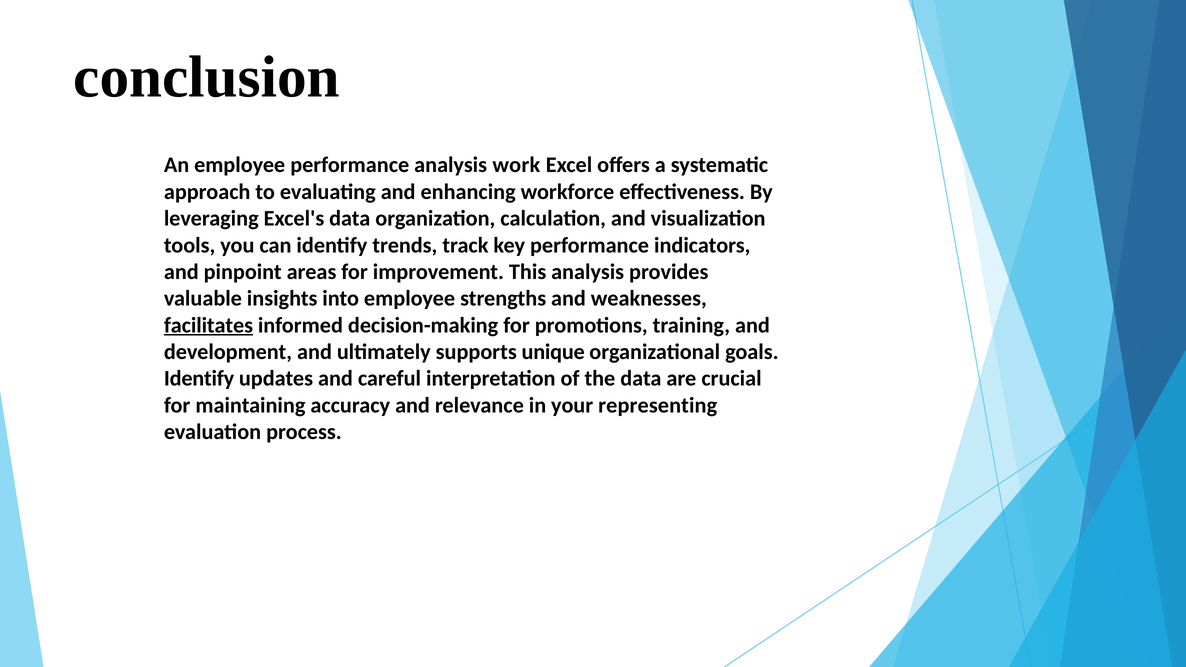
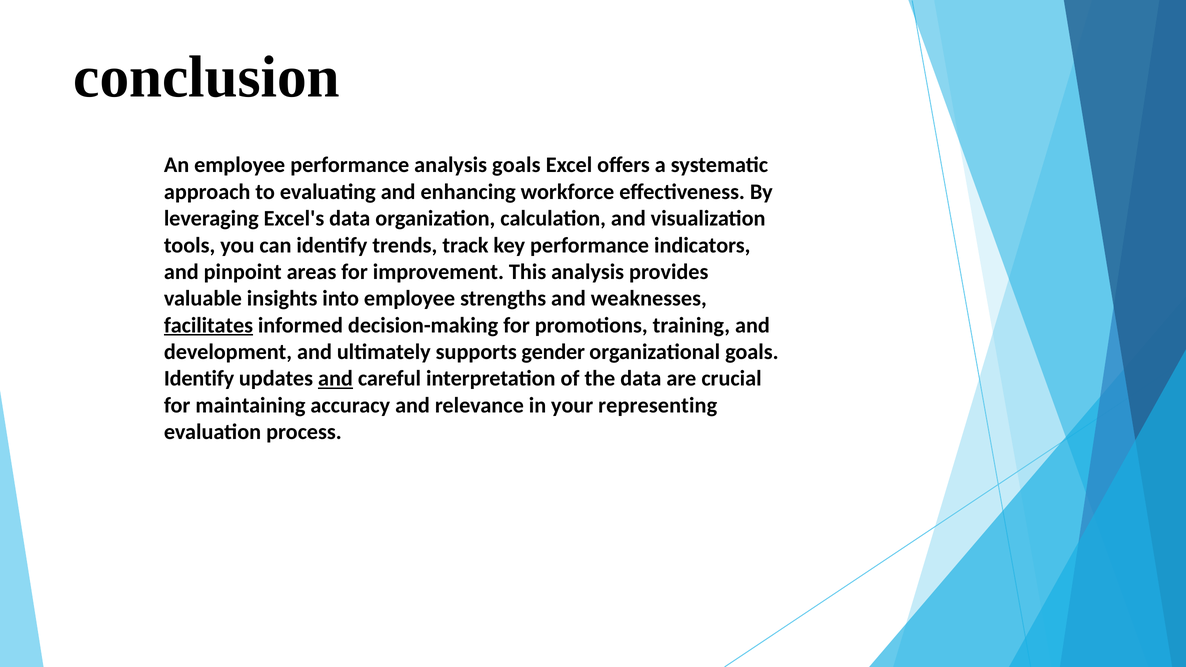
analysis work: work -> goals (516, 165)
unique: unique -> gender (553, 352)
and underline: none -> present (335, 379)
